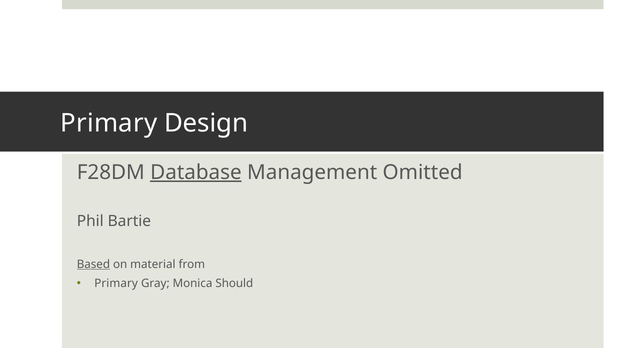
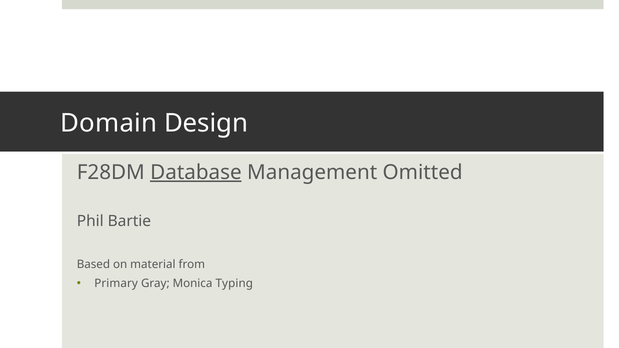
Primary: Primary -> Domain (109, 123)
Based underline: present -> none (93, 264)
Should: Should -> Typing (234, 284)
